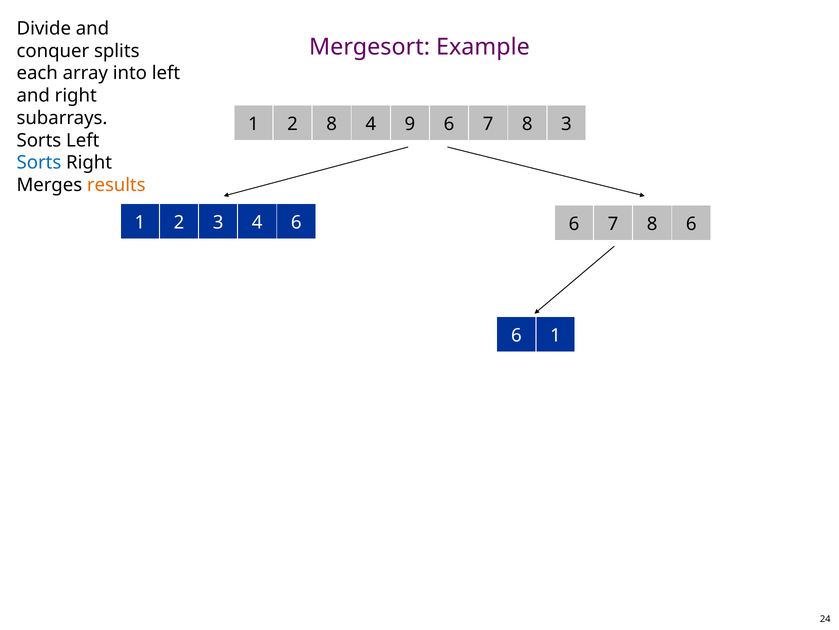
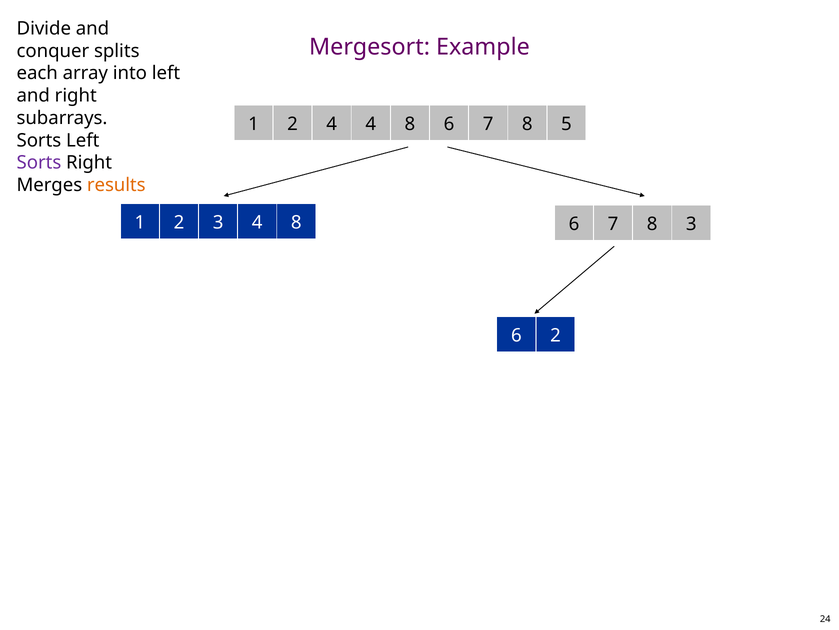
2 8: 8 -> 4 (332, 124)
9: 9 -> 8 (410, 124)
8 3: 3 -> 5 (566, 124)
Sorts colour: blue -> purple (39, 163)
3 4 6: 6 -> 8 (296, 222)
8 6: 6 -> 3 (691, 224)
1: 1 -> 2 (555, 335)
